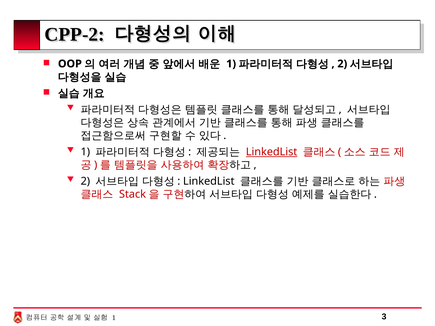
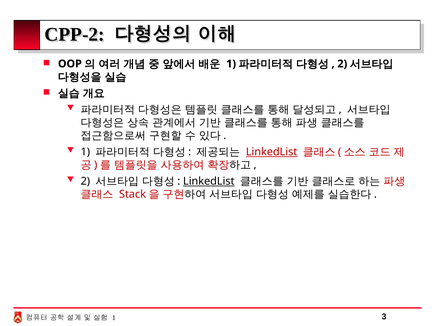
LinkedList underline: none -> present (209, 181)
